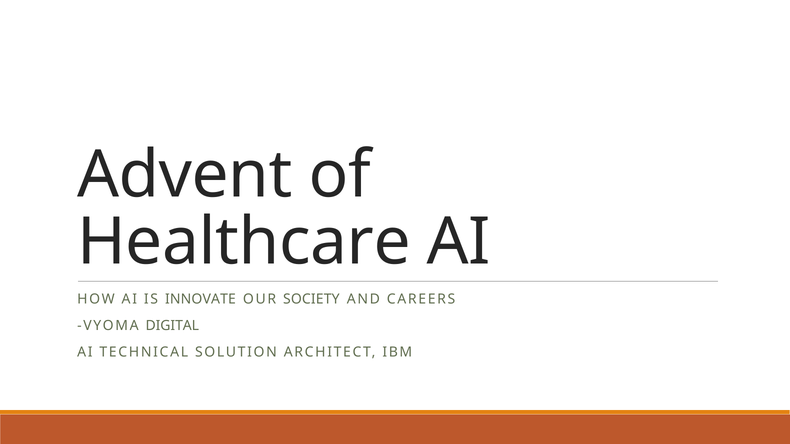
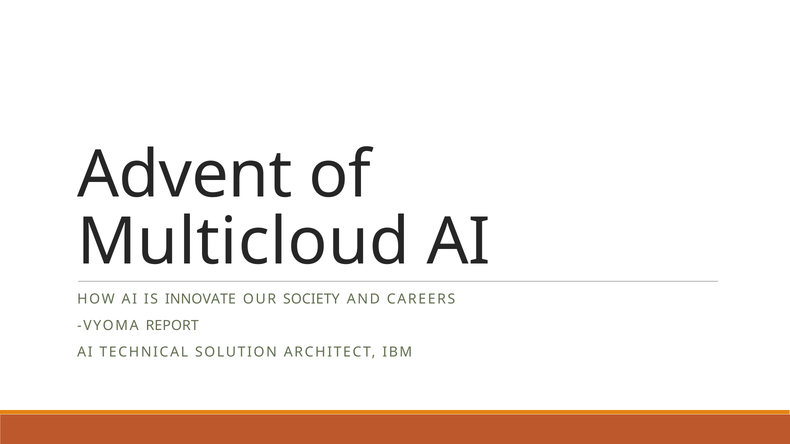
Healthcare: Healthcare -> Multicloud (243, 242)
DIGITAL: DIGITAL -> REPORT (172, 326)
